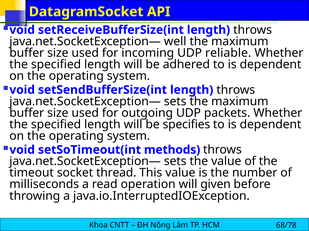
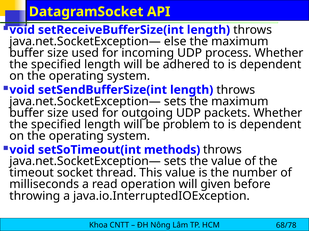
well: well -> else (175, 42)
reliable: reliable -> process (228, 53)
specifies: specifies -> problem (186, 125)
